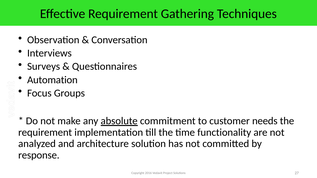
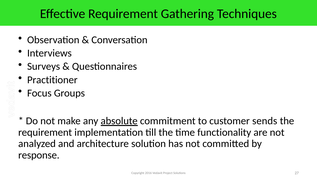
Automation: Automation -> Practitioner (52, 80)
needs: needs -> sends (265, 121)
